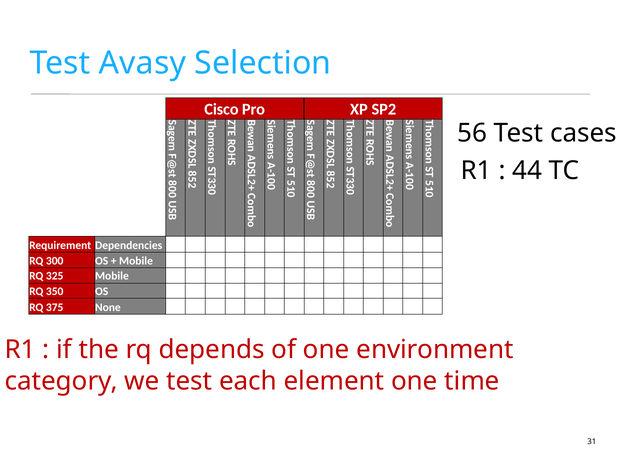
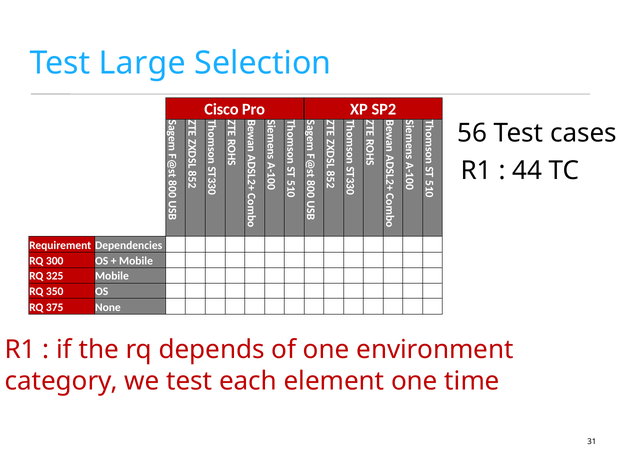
Avasy: Avasy -> Large (142, 63)
